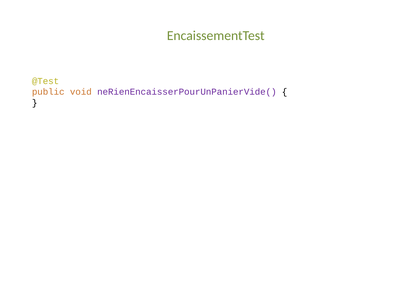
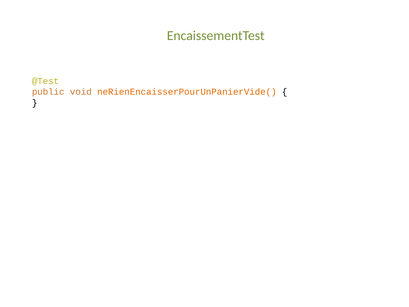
neRienEncaisserPourUnPanierVide( colour: purple -> orange (187, 92)
